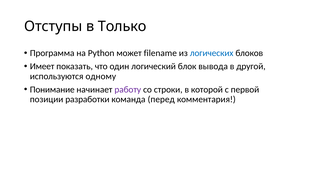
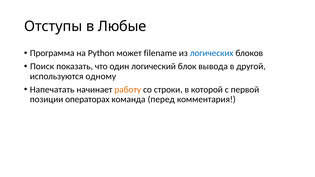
Только: Только -> Любые (122, 26)
Имеет: Имеет -> Поиск (42, 66)
Понимание: Понимание -> Напечатать (52, 90)
работу colour: purple -> orange (128, 90)
разработки: разработки -> операторах (87, 100)
